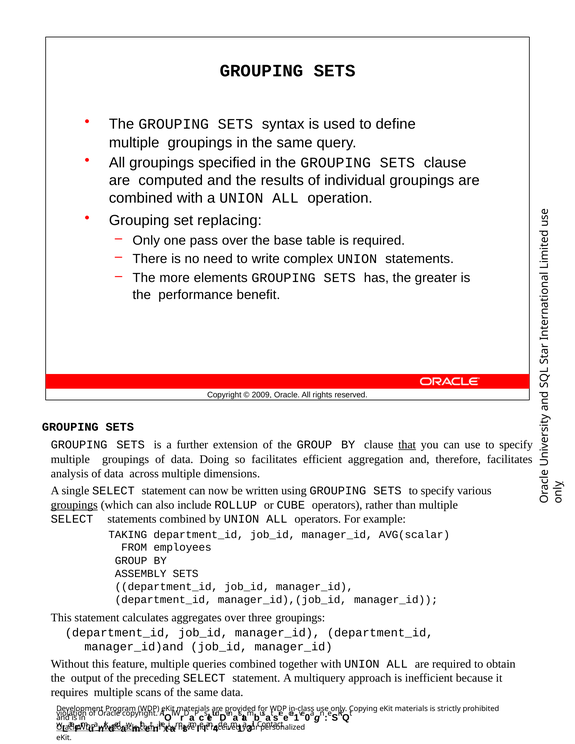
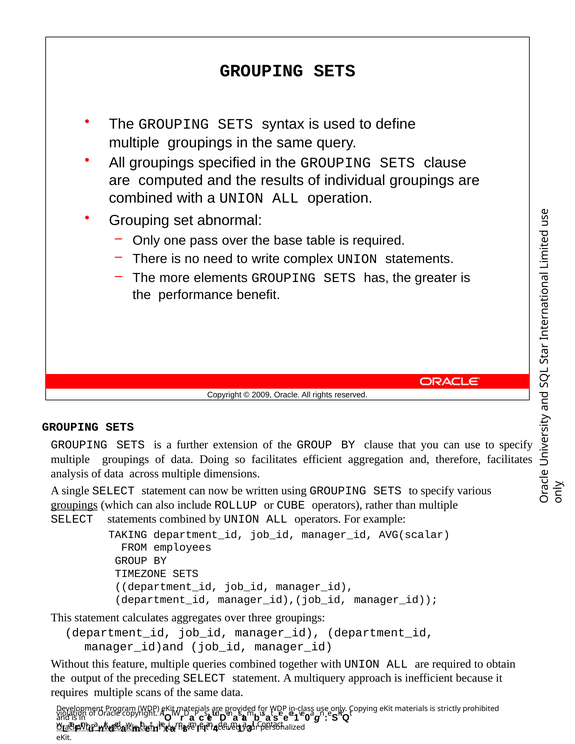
replacing: replacing -> abnormal (230, 220)
that underline: present -> none (407, 445)
ASSEMBLY: ASSEMBLY -> TIMEZONE (141, 574)
